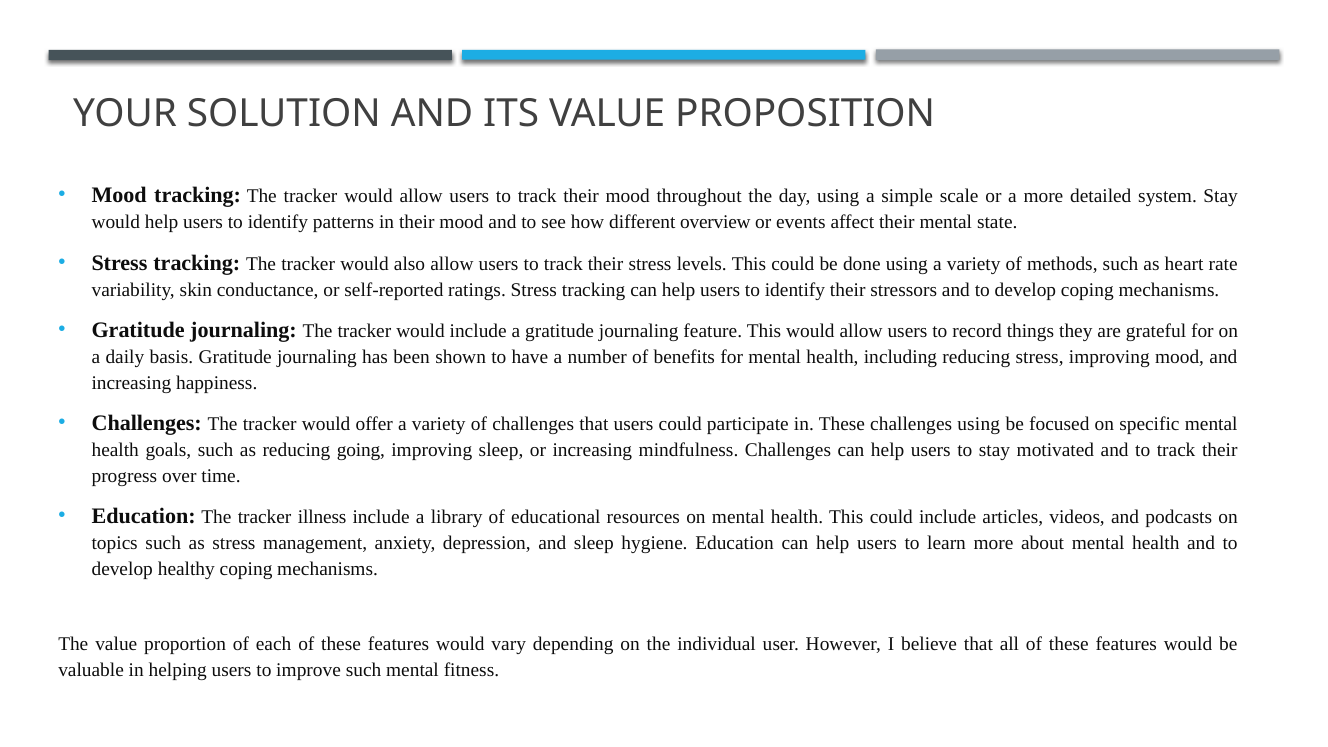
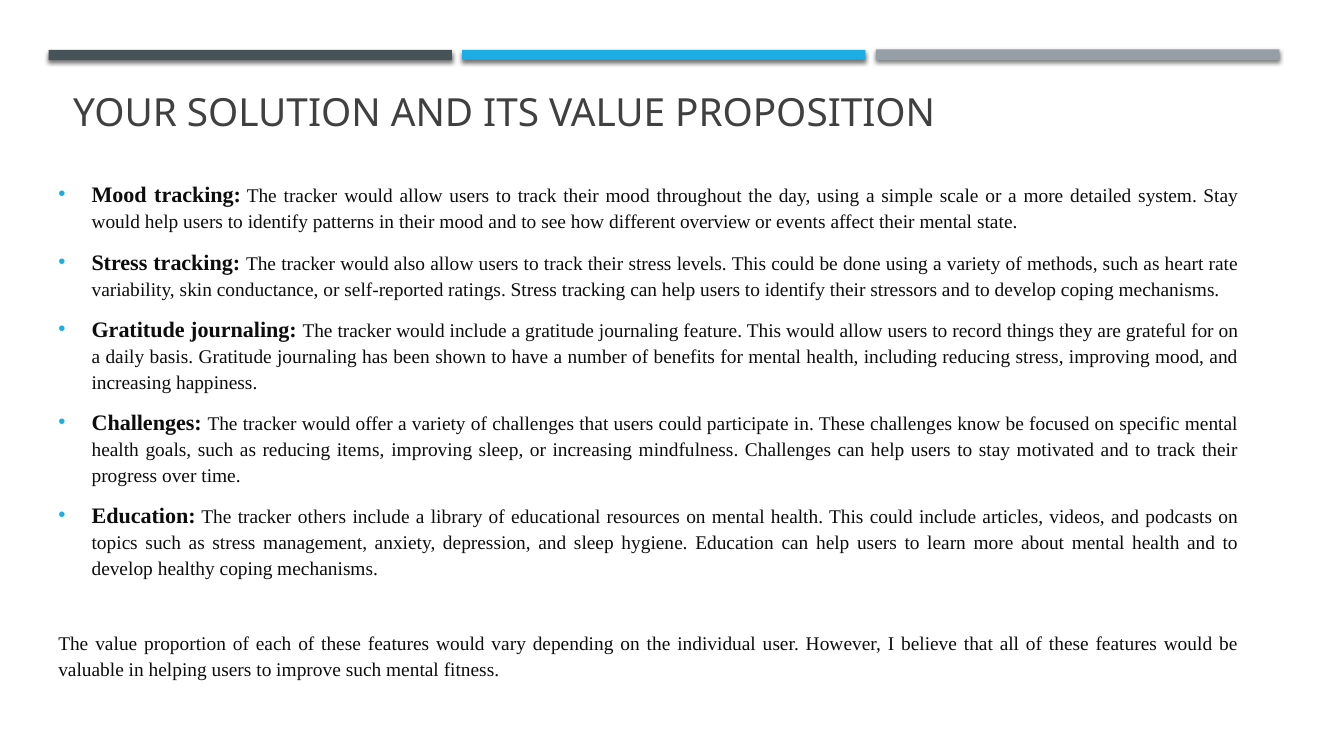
challenges using: using -> know (979, 424)
going: going -> items (361, 450)
illness: illness -> others (322, 517)
